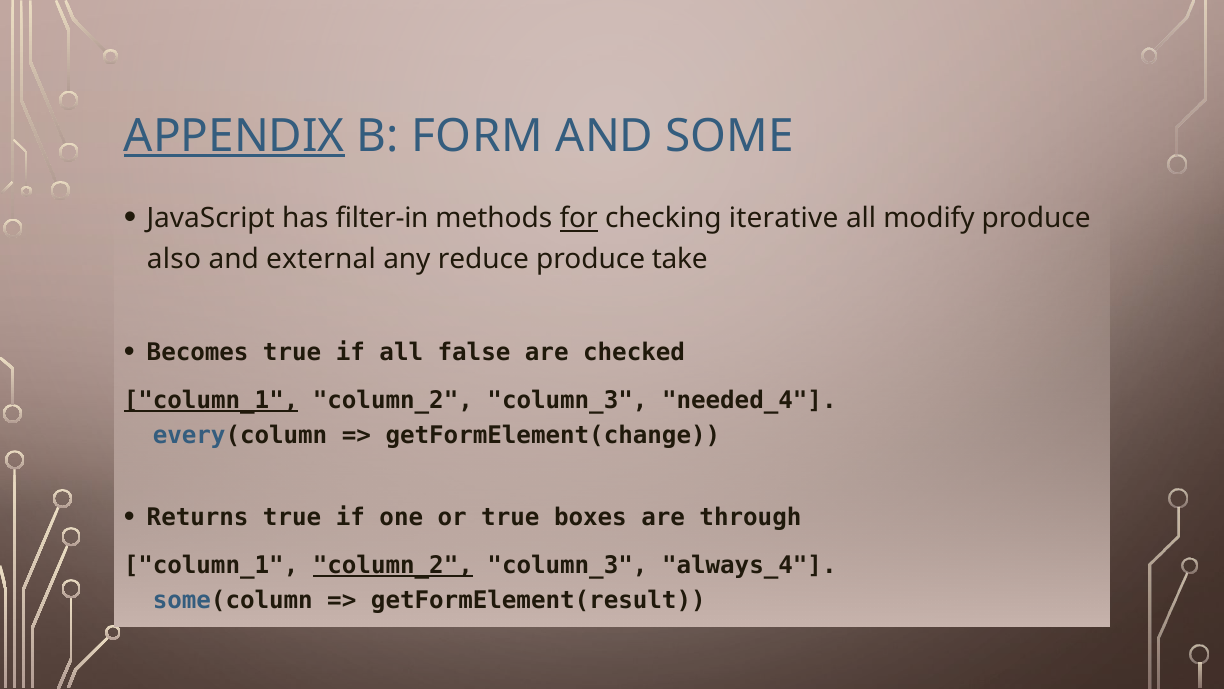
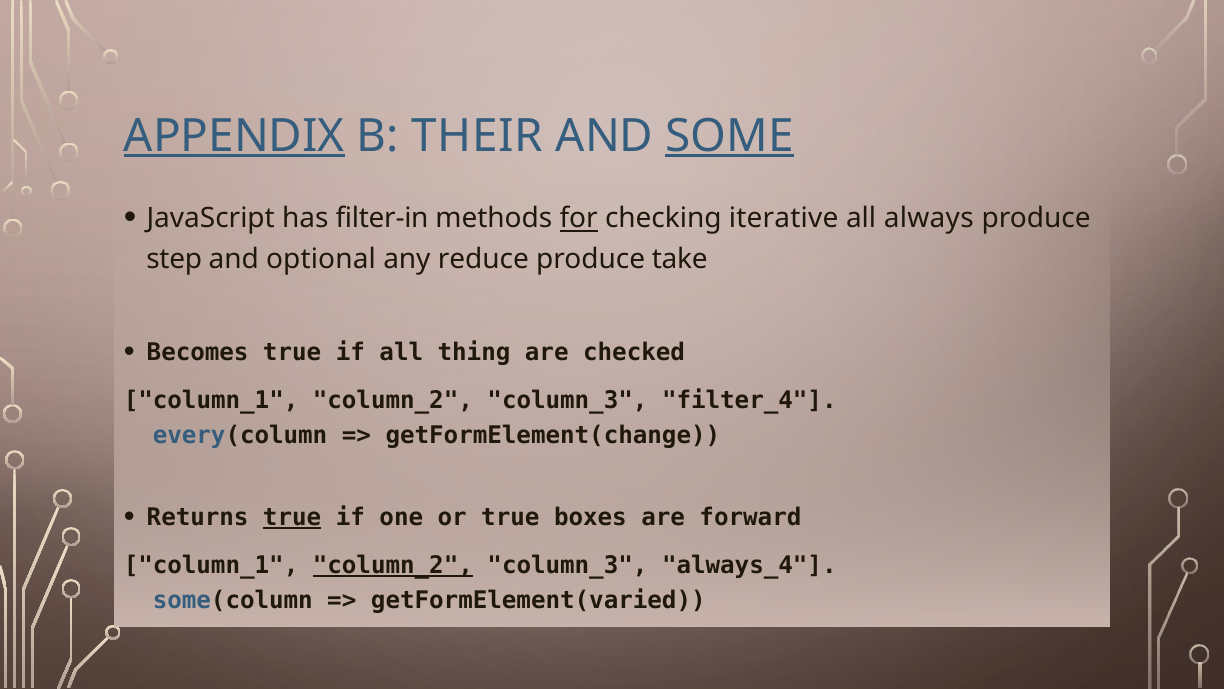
FORM: FORM -> THEIR (477, 136)
SOME underline: none -> present (729, 136)
modify: modify -> always (929, 219)
also: also -> step (174, 259)
external: external -> optional (321, 259)
false: false -> thing (474, 353)
column_1 underline: present -> none (211, 400)
needed_4: needed_4 -> filter_4 (749, 400)
true underline: none -> present (292, 517)
through: through -> forward (750, 517)
getFormElement(result: getFormElement(result -> getFormElement(varied (538, 600)
